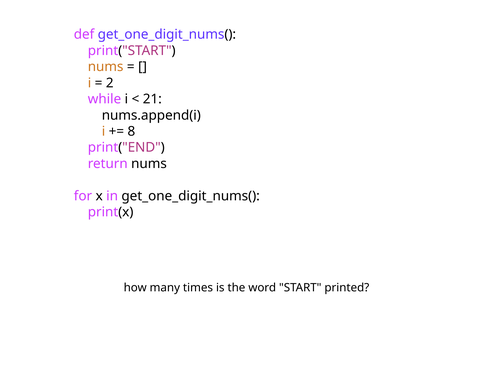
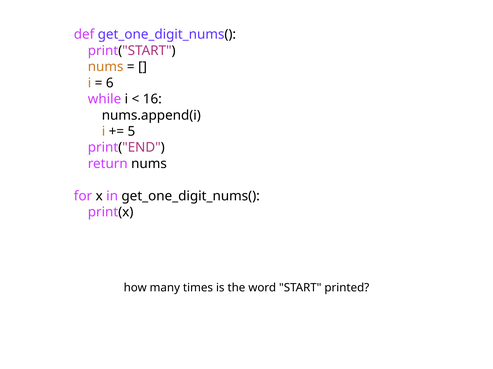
2: 2 -> 6 (110, 83)
21: 21 -> 16 (152, 99)
8: 8 -> 5 (131, 132)
